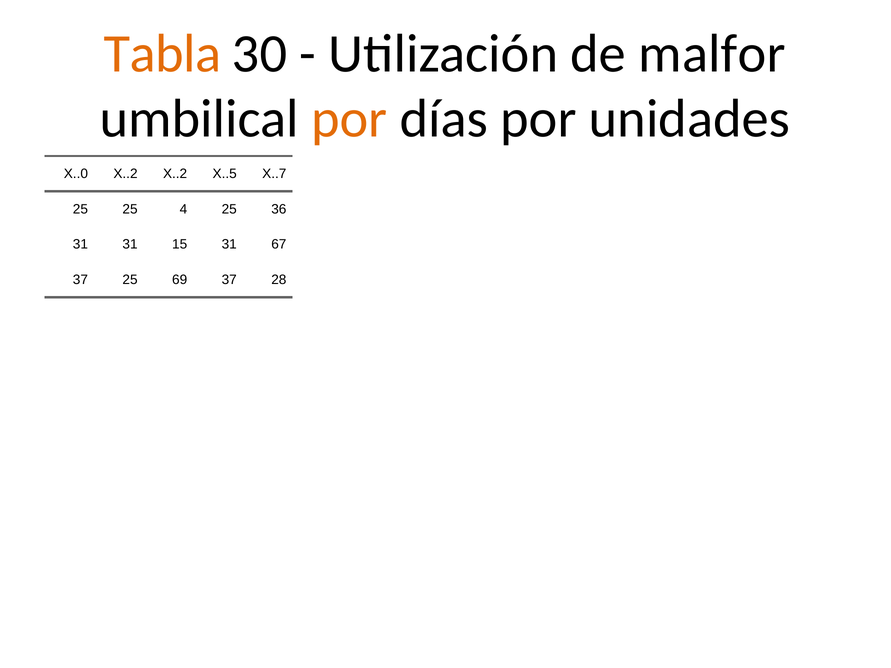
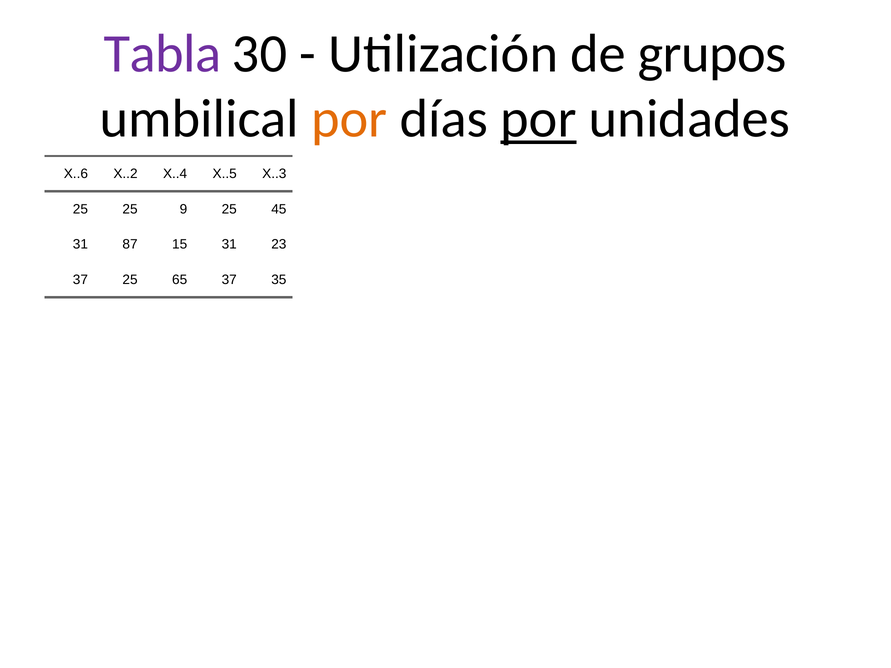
Tabla colour: orange -> purple (162, 54)
malfor: malfor -> grupos (712, 54)
por underline: none -> present (538, 119)
X..0: X..0 -> X..6 (76, 174)
X..2 X..2: X..2 -> X..4 (175, 174)
X..7: X..7 -> X..3 (274, 174)
4: 4 -> 9 (183, 209)
36: 36 -> 45 (279, 209)
31 31: 31 -> 87 (130, 245)
67: 67 -> 23 (279, 245)
69: 69 -> 65 (180, 280)
28: 28 -> 35 (279, 280)
